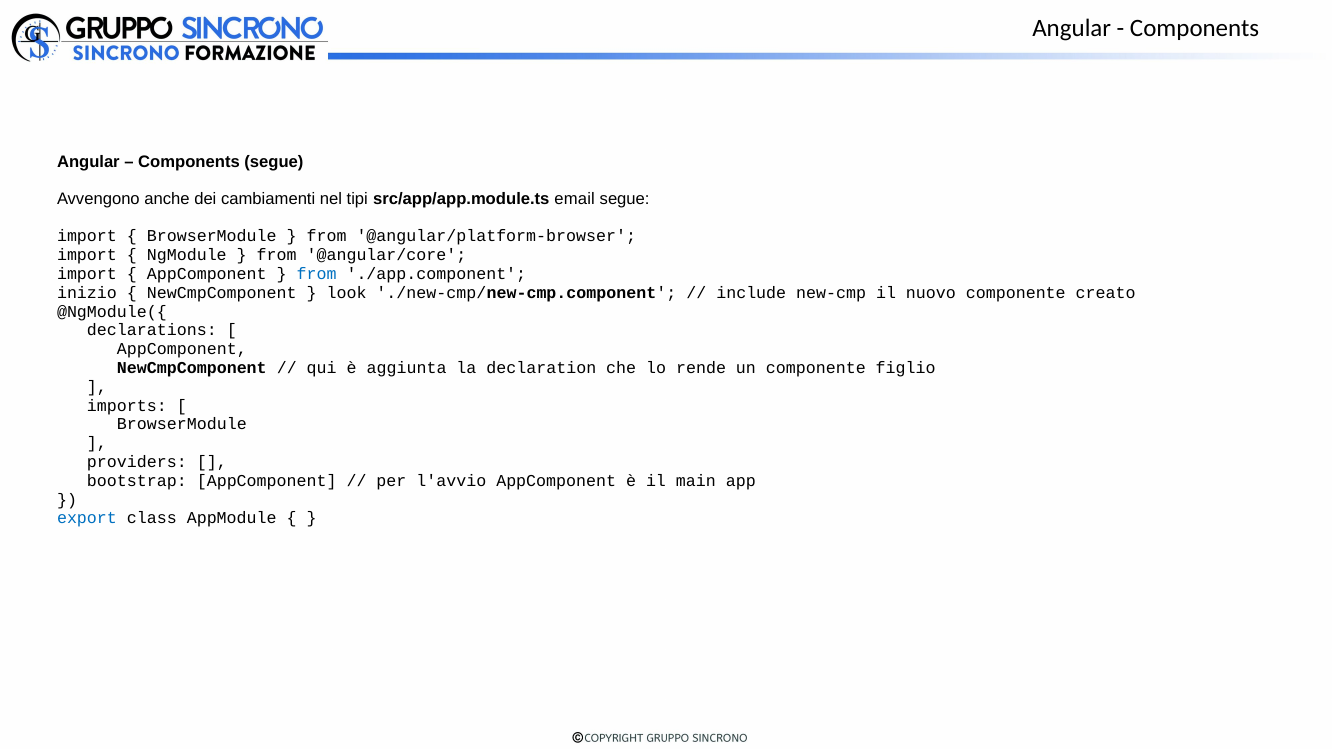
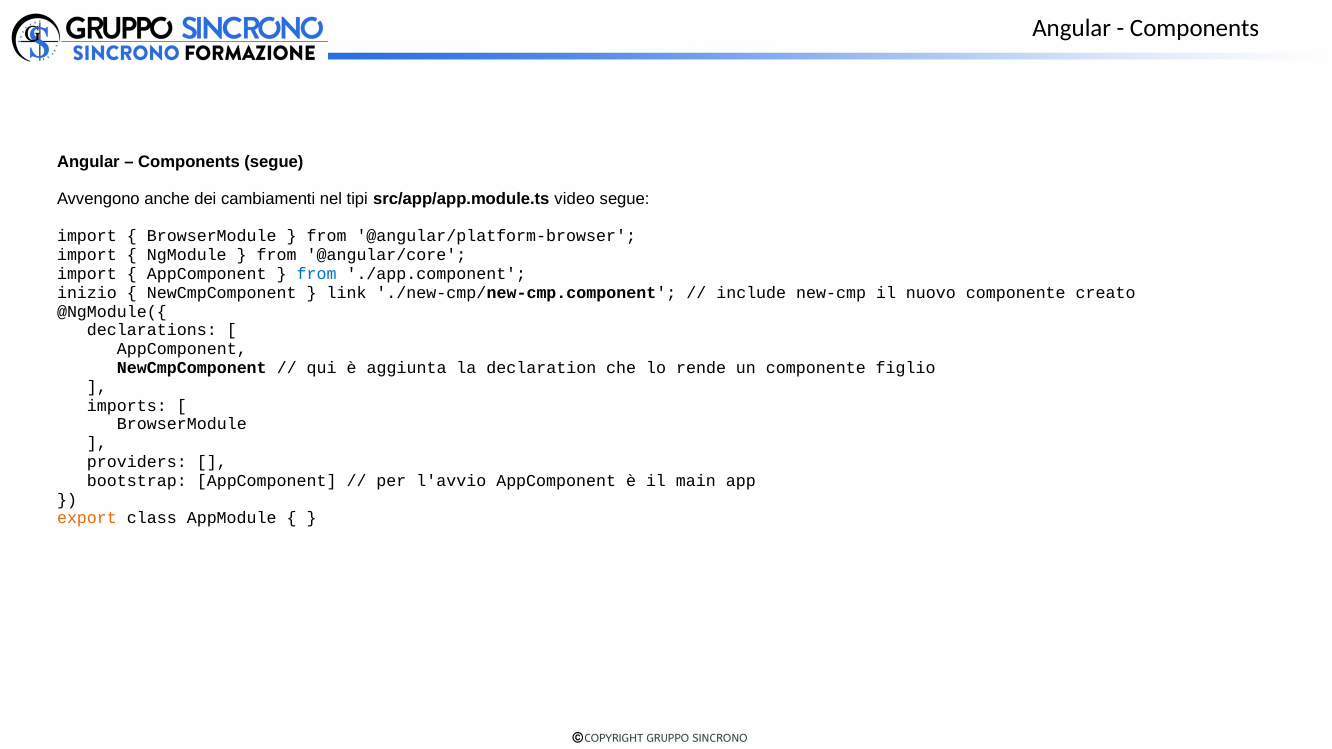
email: email -> video (575, 199)
look: look -> link (347, 293)
export colour: blue -> orange (87, 519)
